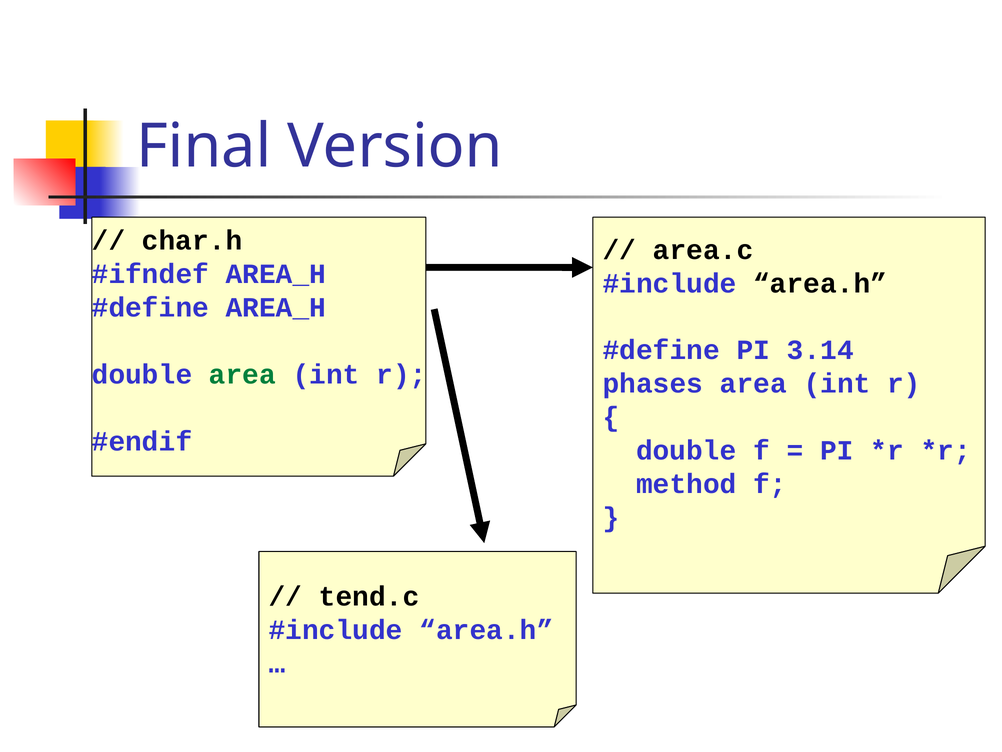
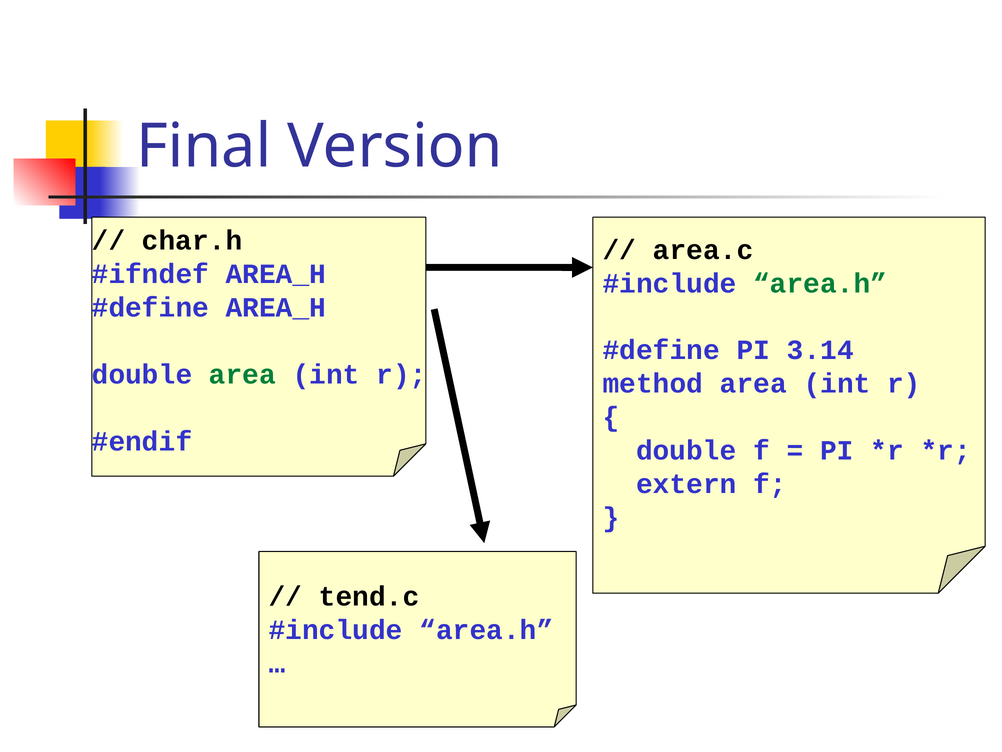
area.h colour: black -> green (820, 283)
phases: phases -> method (653, 383)
method: method -> extern (686, 484)
